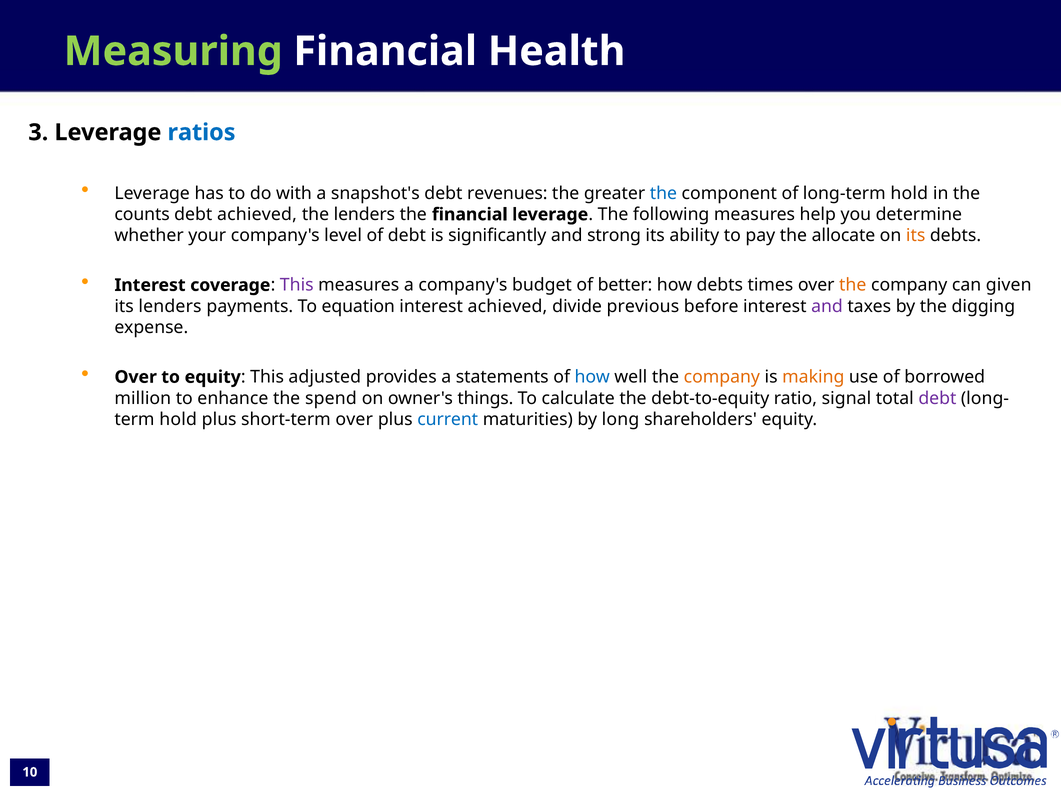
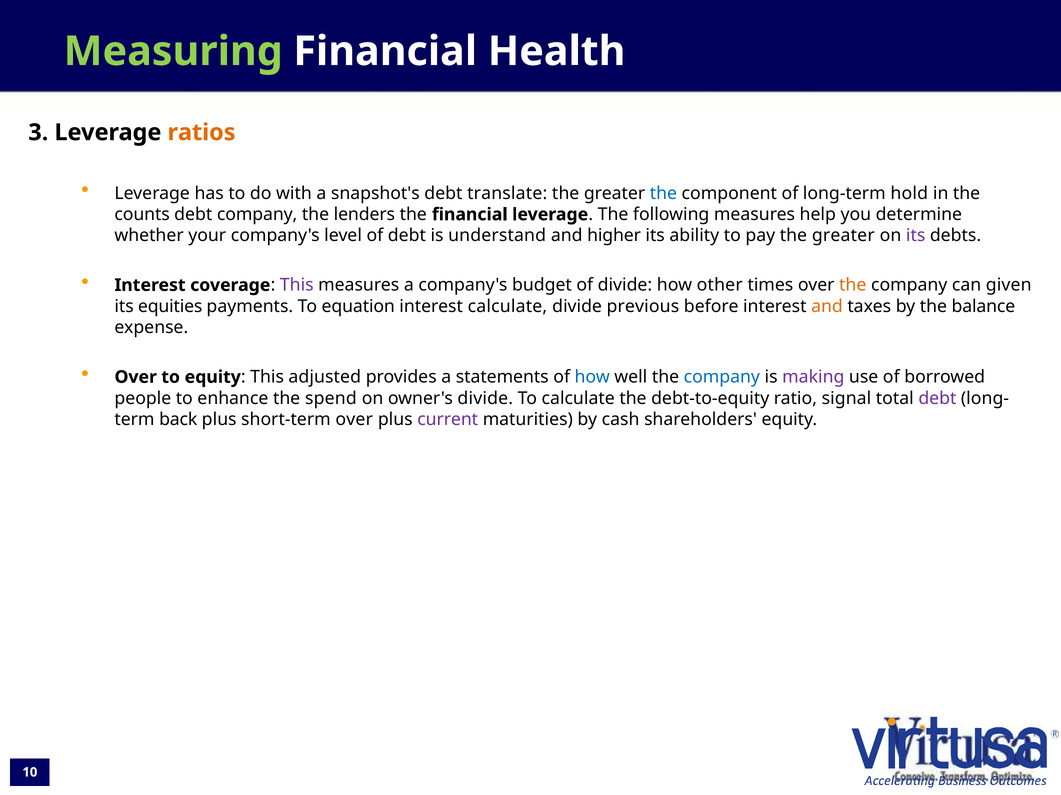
ratios colour: blue -> orange (202, 133)
revenues: revenues -> translate (507, 193)
debt achieved: achieved -> company (257, 215)
significantly: significantly -> understand (497, 236)
strong: strong -> higher (614, 236)
pay the allocate: allocate -> greater (843, 236)
its colour: orange -> purple (916, 236)
of better: better -> divide (625, 285)
how debts: debts -> other (720, 285)
its lenders: lenders -> equities (170, 307)
interest achieved: achieved -> calculate (507, 307)
and colour: purple -> orange (827, 307)
digging: digging -> balance (983, 307)
company colour: orange -> blue (722, 377)
making colour: orange -> purple (813, 377)
million: million -> people (143, 399)
owner's things: things -> divide (485, 399)
hold: hold -> back (178, 420)
current colour: blue -> purple (448, 420)
long: long -> cash (621, 420)
